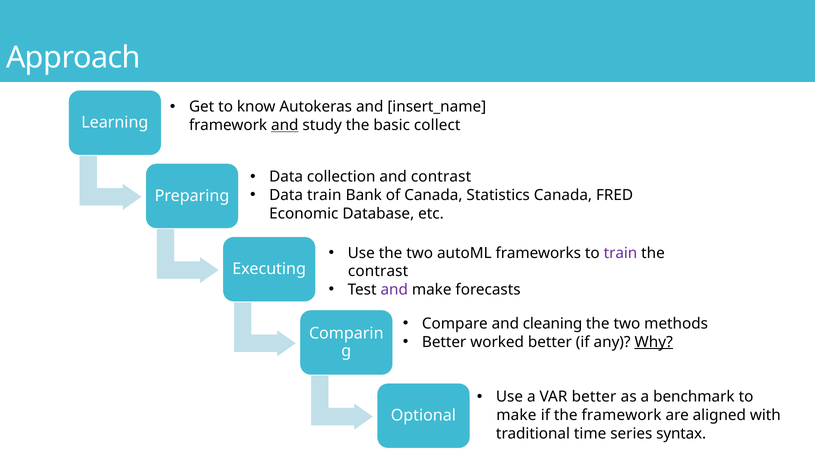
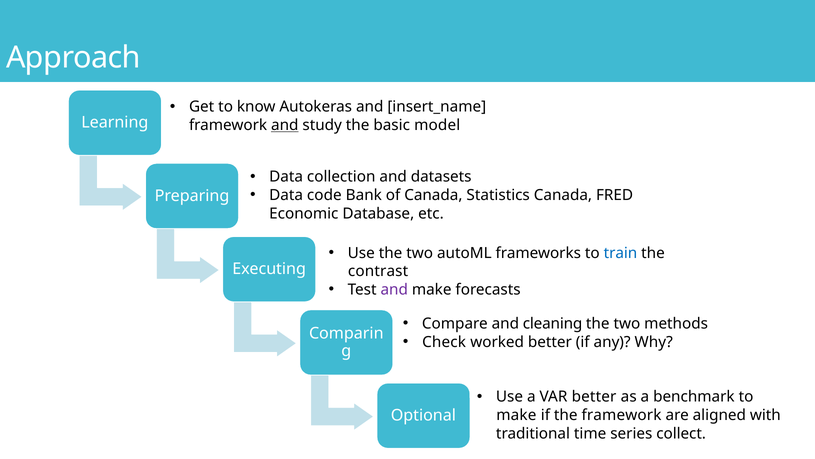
collect: collect -> model (437, 125)
and contrast: contrast -> datasets (441, 177)
Data train: train -> code (324, 195)
train colour: purple -> blue (620, 253)
Better: Better -> Check (444, 342)
Why underline: present -> none (654, 342)
syntax: syntax -> collect (681, 433)
